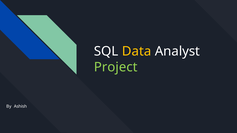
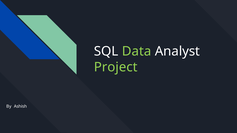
Data colour: yellow -> light green (137, 51)
